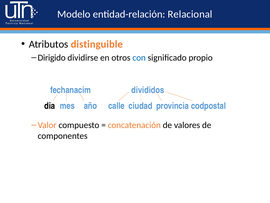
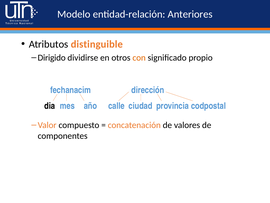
Relacional: Relacional -> Anteriores (190, 14)
con colour: blue -> orange (139, 58)
divididos: divididos -> dirección (148, 90)
